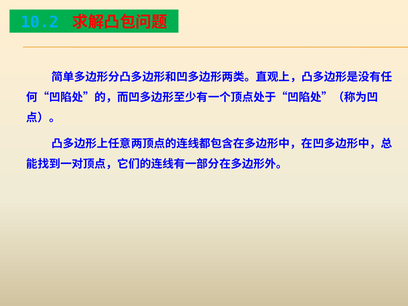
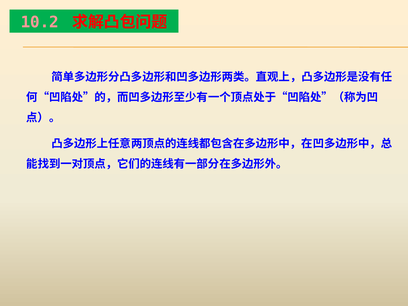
10.2 colour: light blue -> pink (40, 22)
